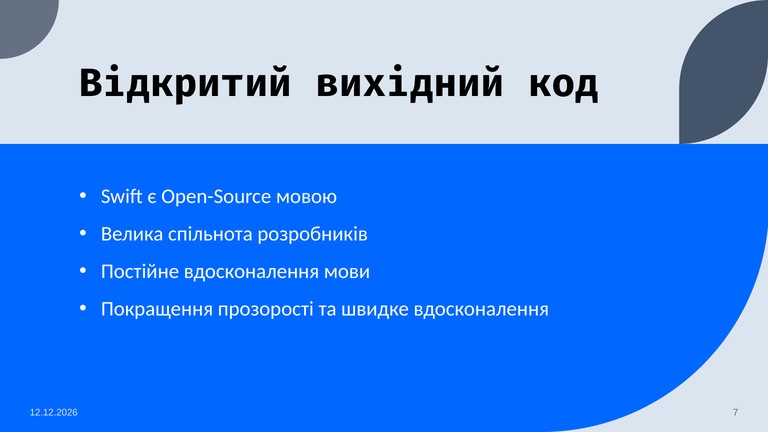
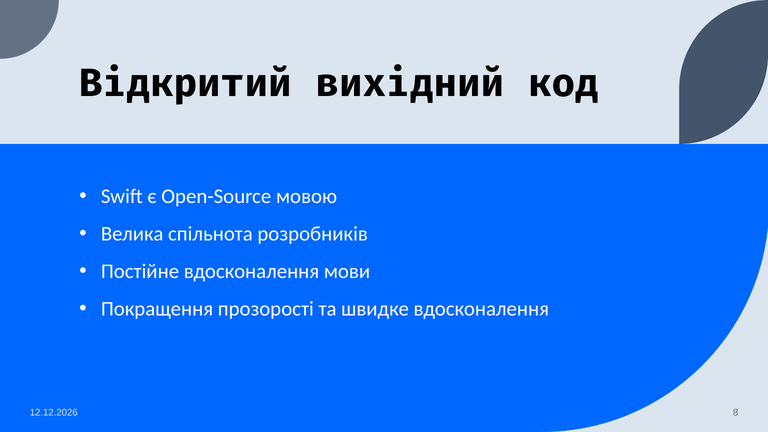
7: 7 -> 8 (736, 413)
